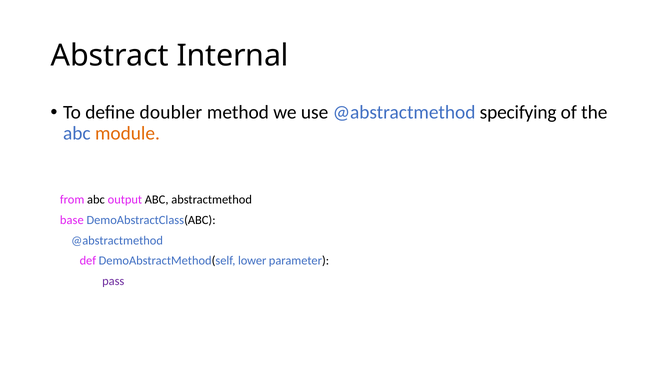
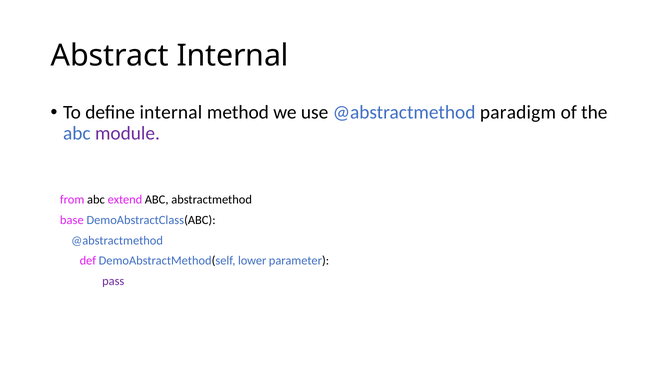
define doubler: doubler -> internal (171, 112)
specifying: specifying -> paradigm (518, 112)
module colour: orange -> purple (127, 133)
output: output -> extend (125, 199)
